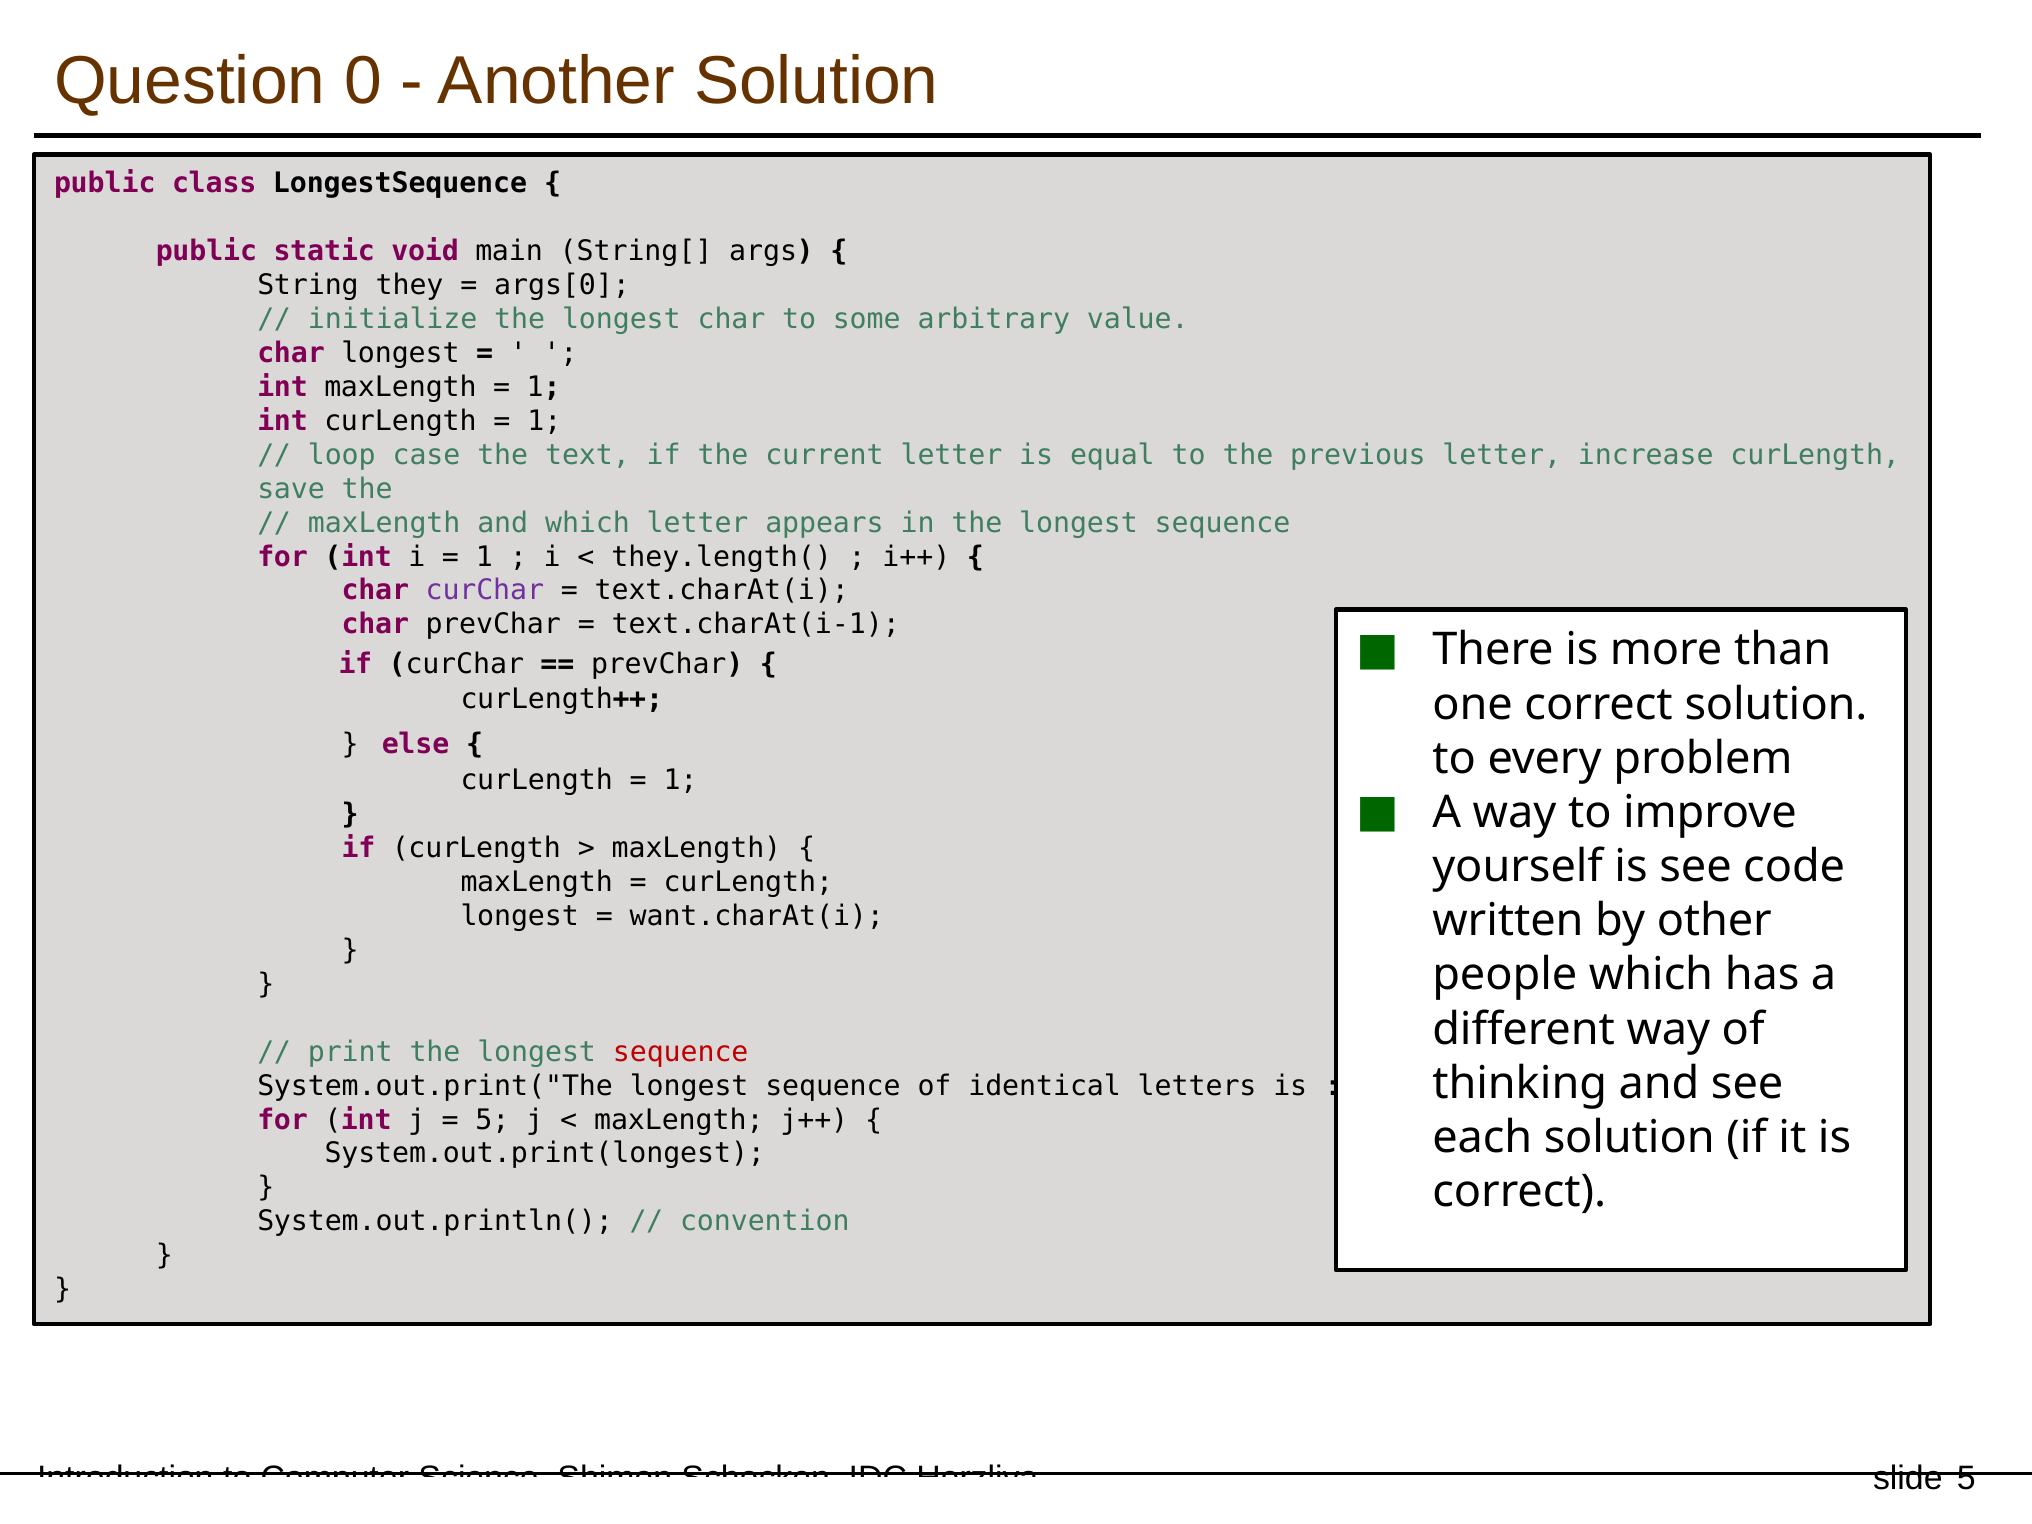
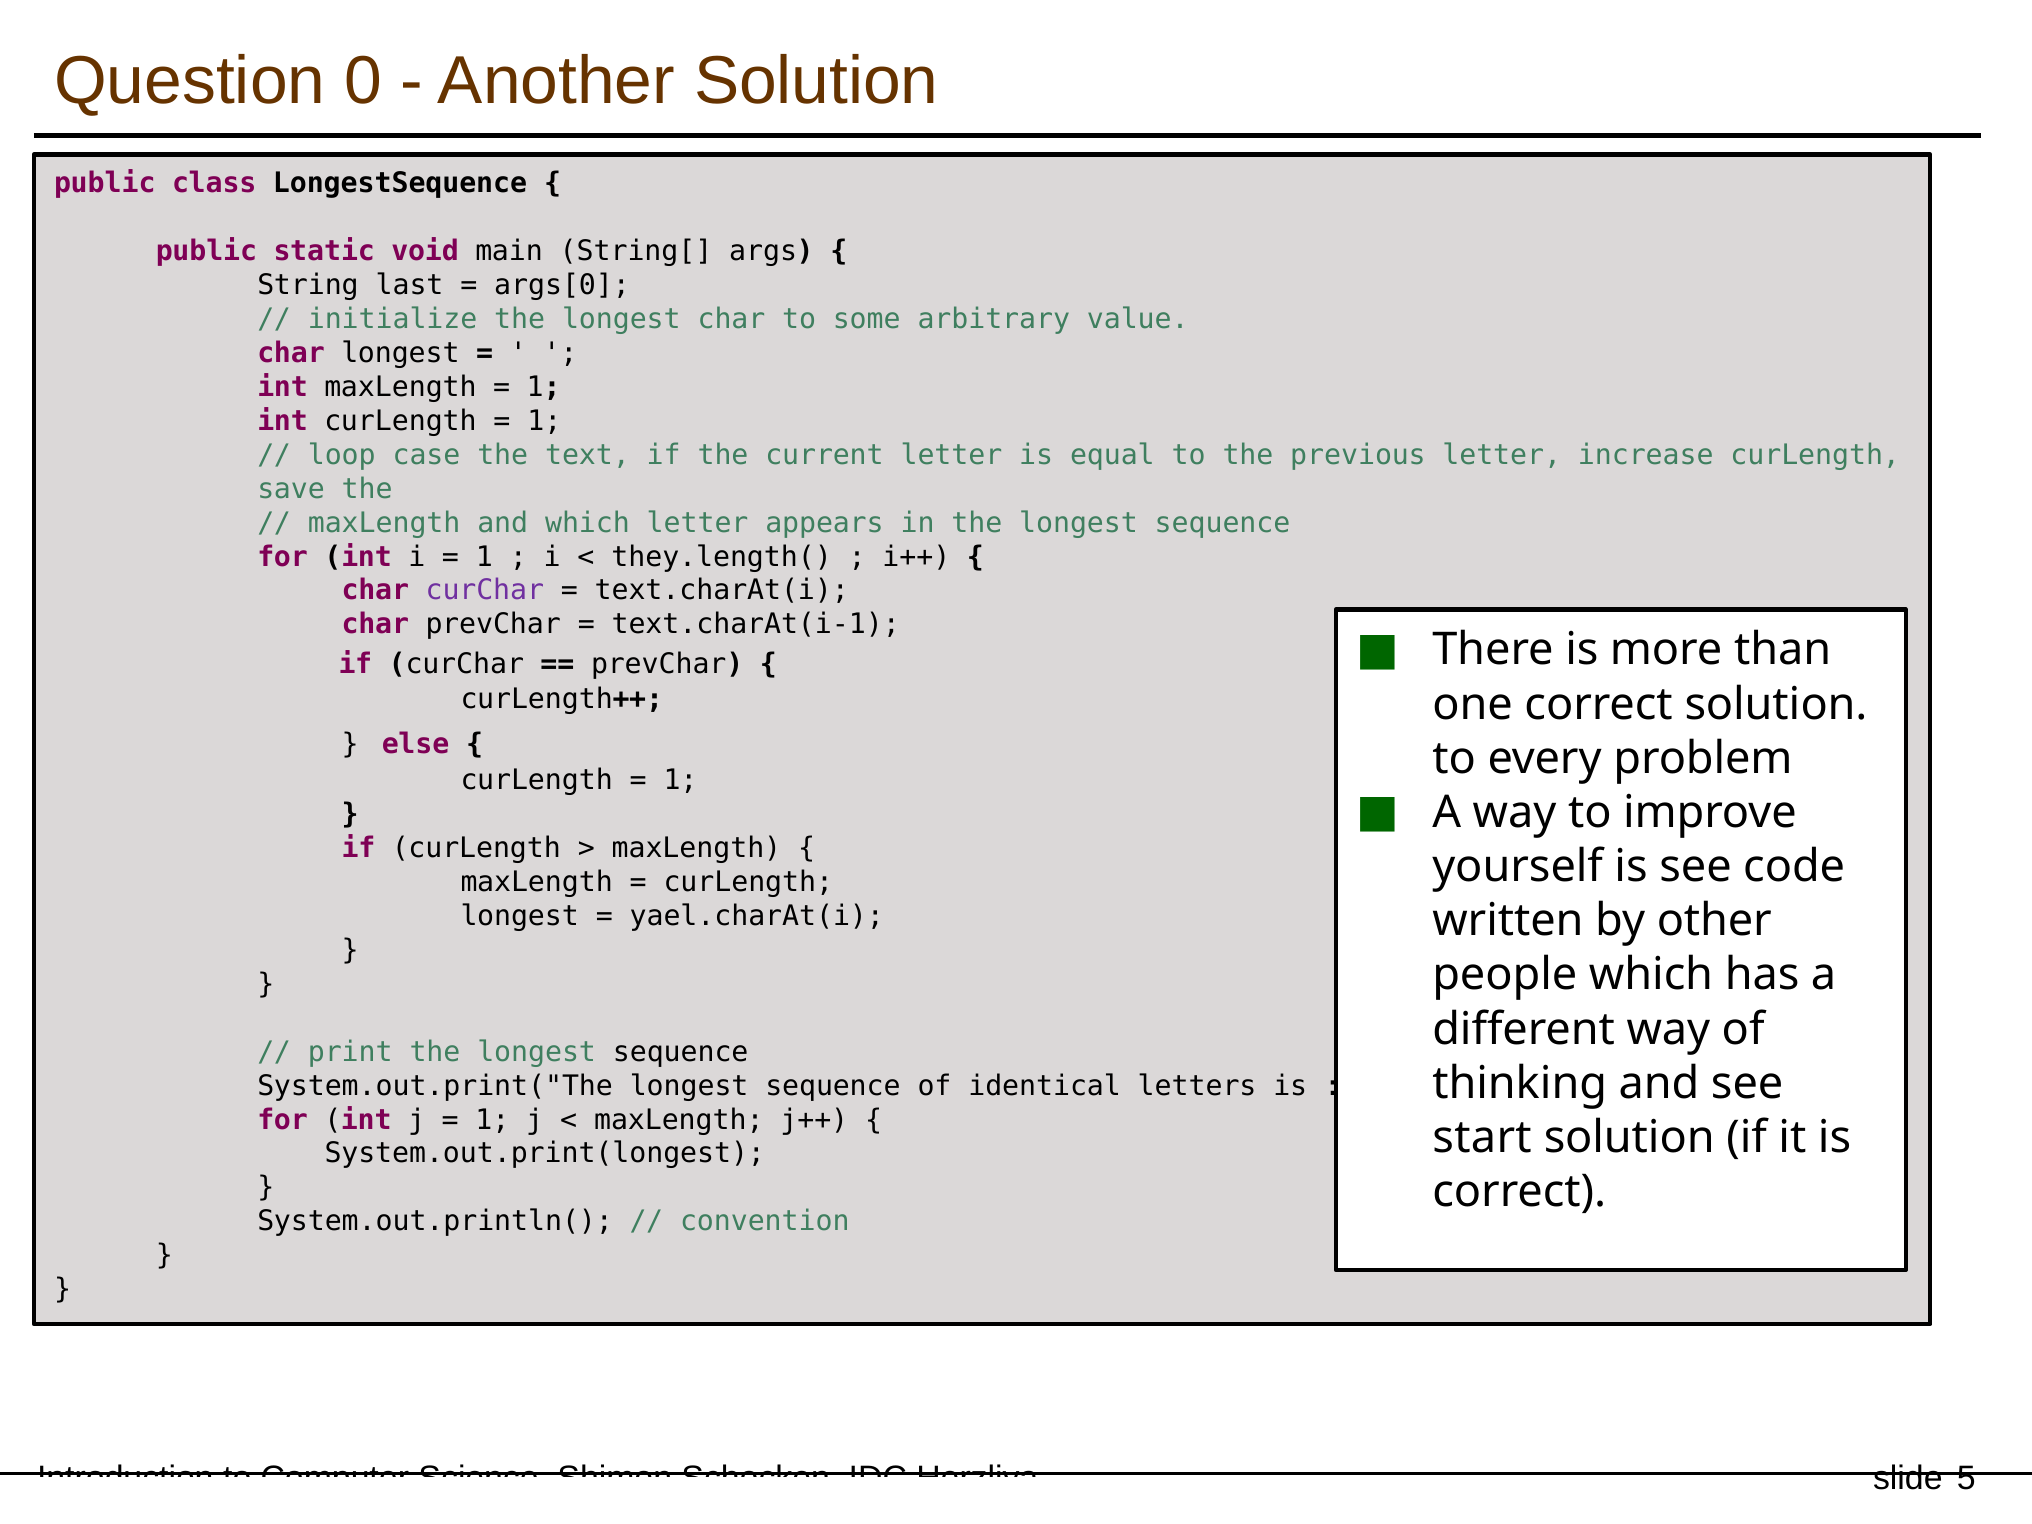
they: they -> last (410, 285)
want.charAt(i: want.charAt(i -> yael.charAt(i (757, 916)
sequence colour: red -> black (681, 1052)
5: 5 -> 1 (492, 1120)
each: each -> start (1482, 1138)
